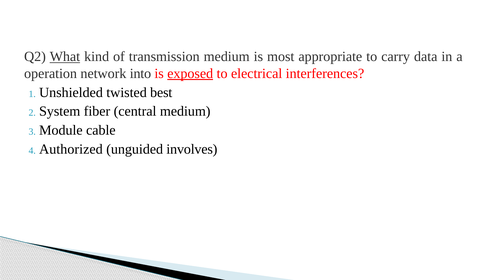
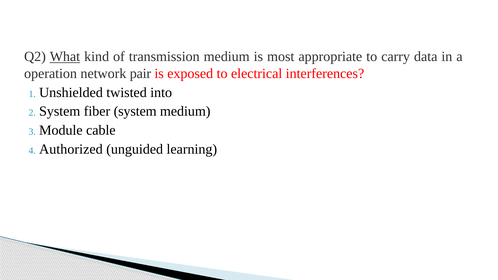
into: into -> pair (140, 74)
exposed underline: present -> none (190, 74)
best: best -> into (161, 92)
fiber central: central -> system (135, 111)
involves: involves -> learning (192, 149)
